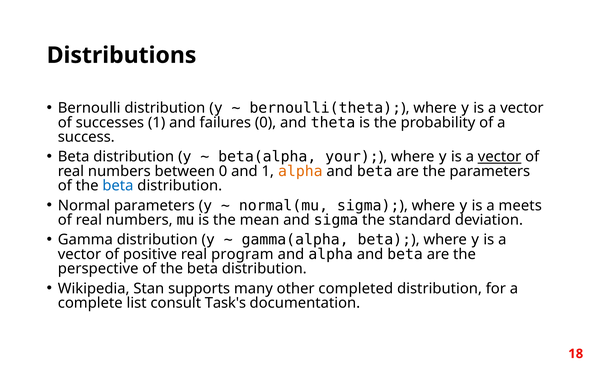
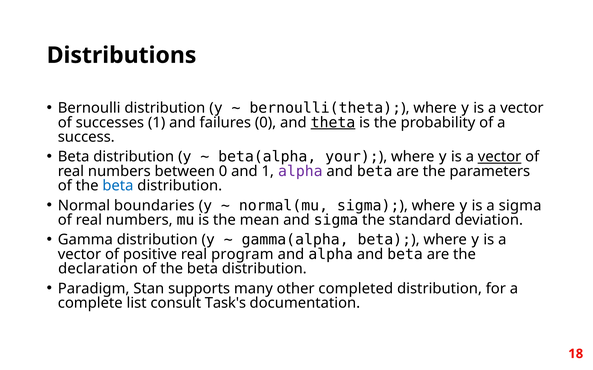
theta underline: none -> present (333, 123)
alpha colour: orange -> purple (300, 171)
Normal parameters: parameters -> boundaries (154, 206)
a meets: meets -> sigma (520, 206)
perspective: perspective -> declaration (98, 269)
Wikipedia: Wikipedia -> Paradigm (94, 289)
